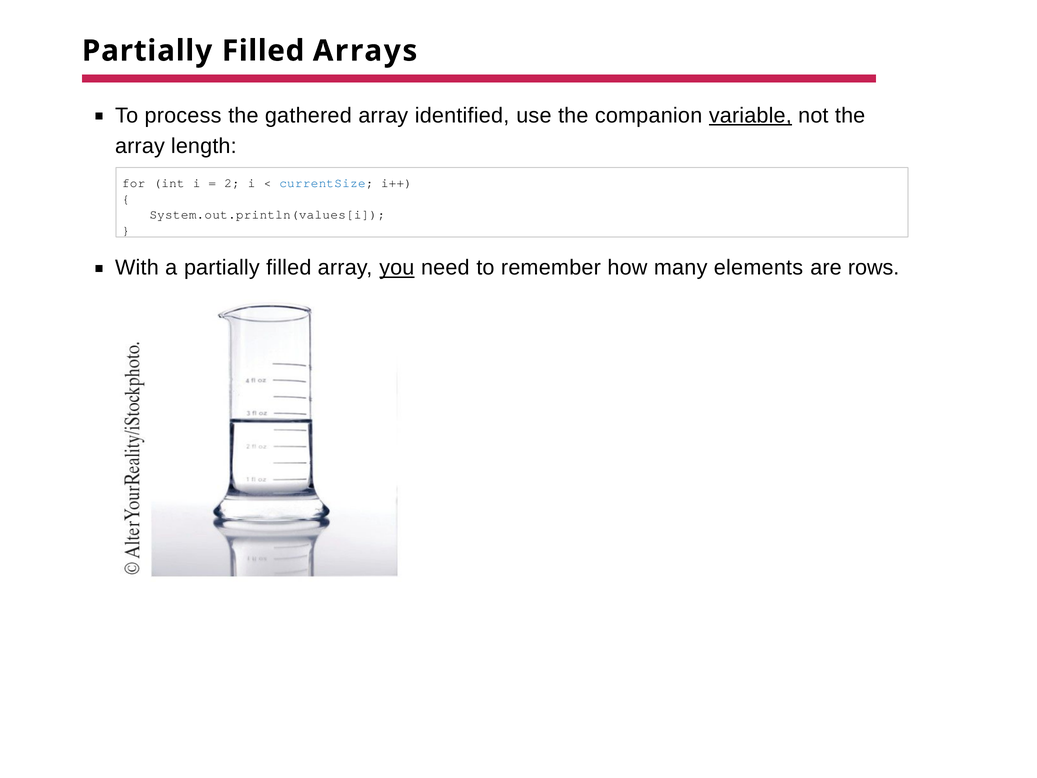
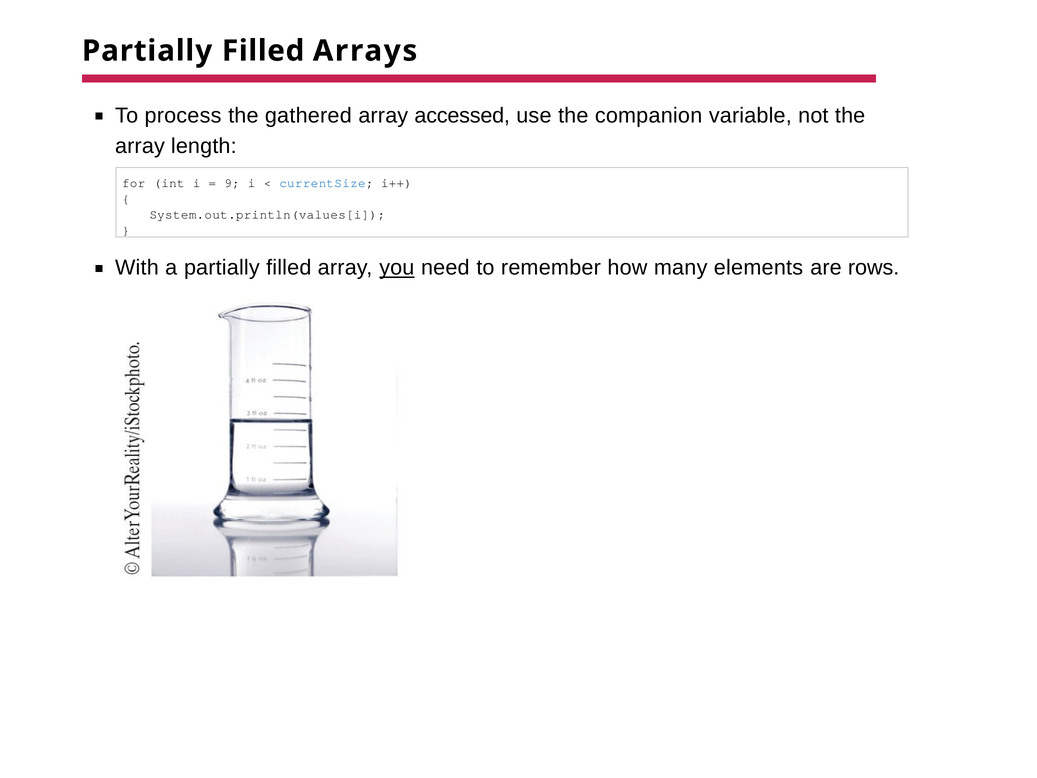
identified: identified -> accessed (462, 115)
variable underline: present -> none (750, 115)
2: 2 -> 9 (232, 183)
